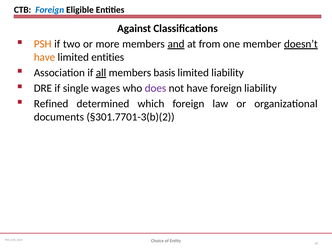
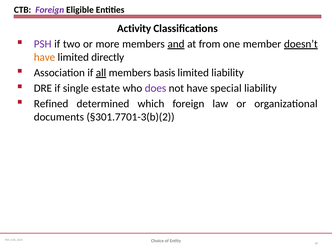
Foreign colour: blue -> purple (50, 10)
Against: Against -> Activity (134, 28)
PSH colour: orange -> purple (43, 44)
limited entities: entities -> directly (108, 57)
wages: wages -> estate (106, 88)
have foreign: foreign -> special (226, 88)
